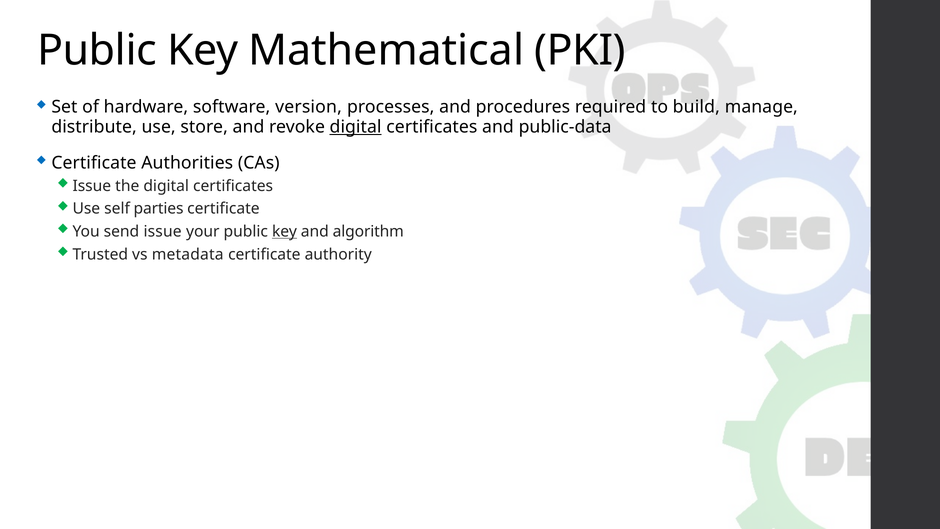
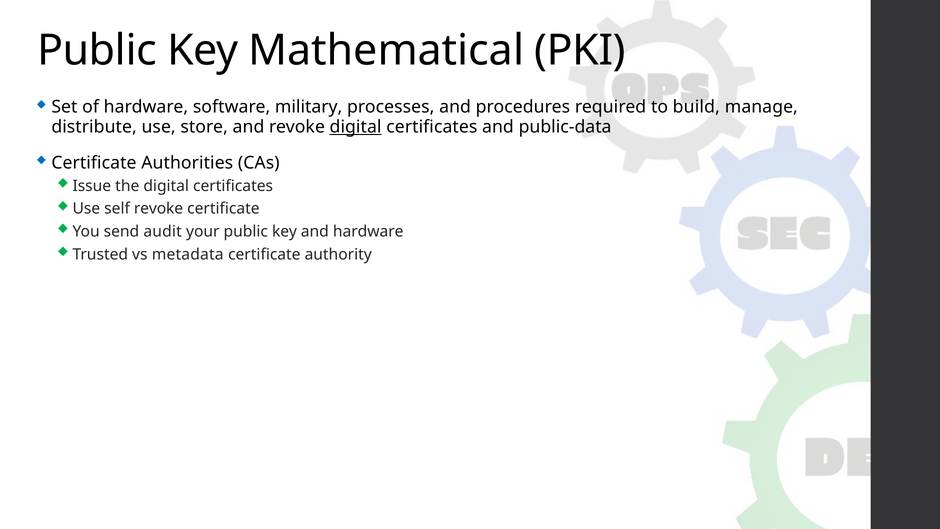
version: version -> military (309, 107)
self parties: parties -> revoke (159, 209)
send issue: issue -> audit (163, 231)
key underline: present -> none (285, 231)
and algorithm: algorithm -> hardware (368, 231)
